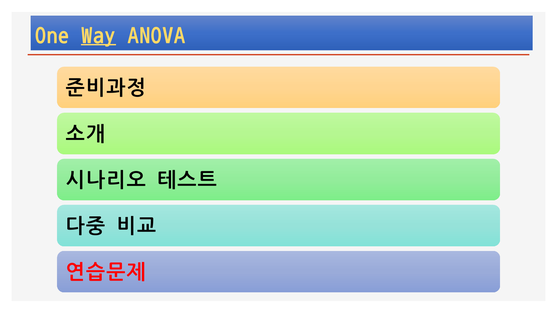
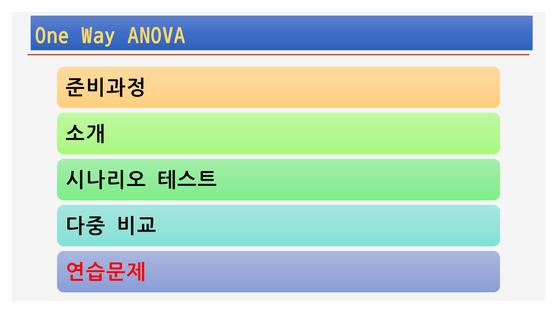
Way underline: present -> none (99, 35)
